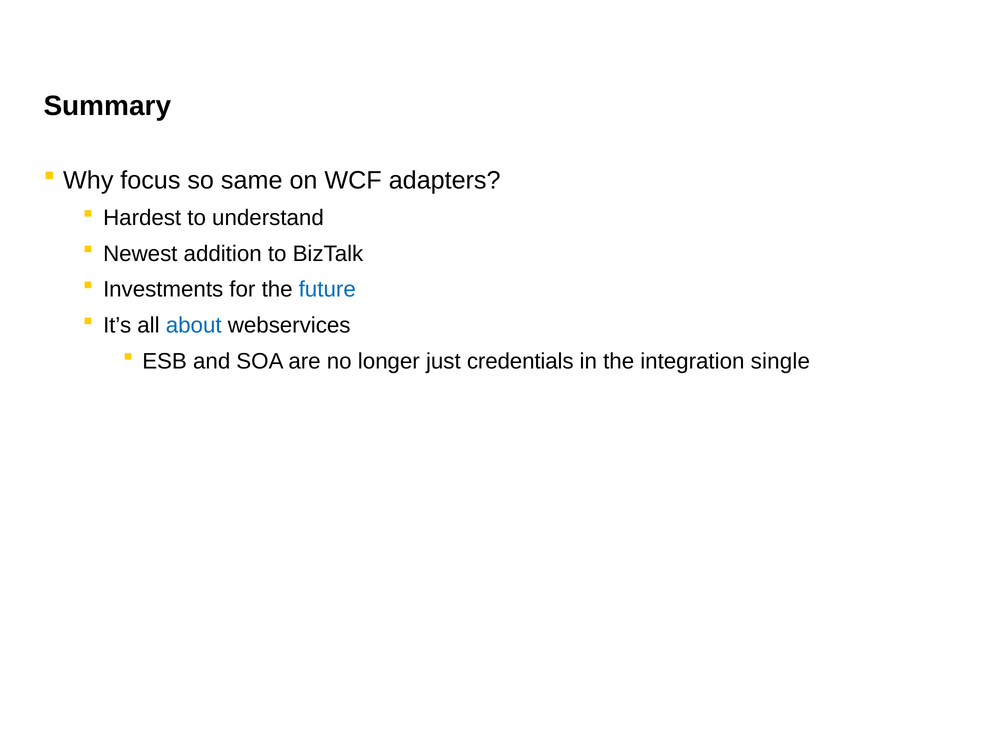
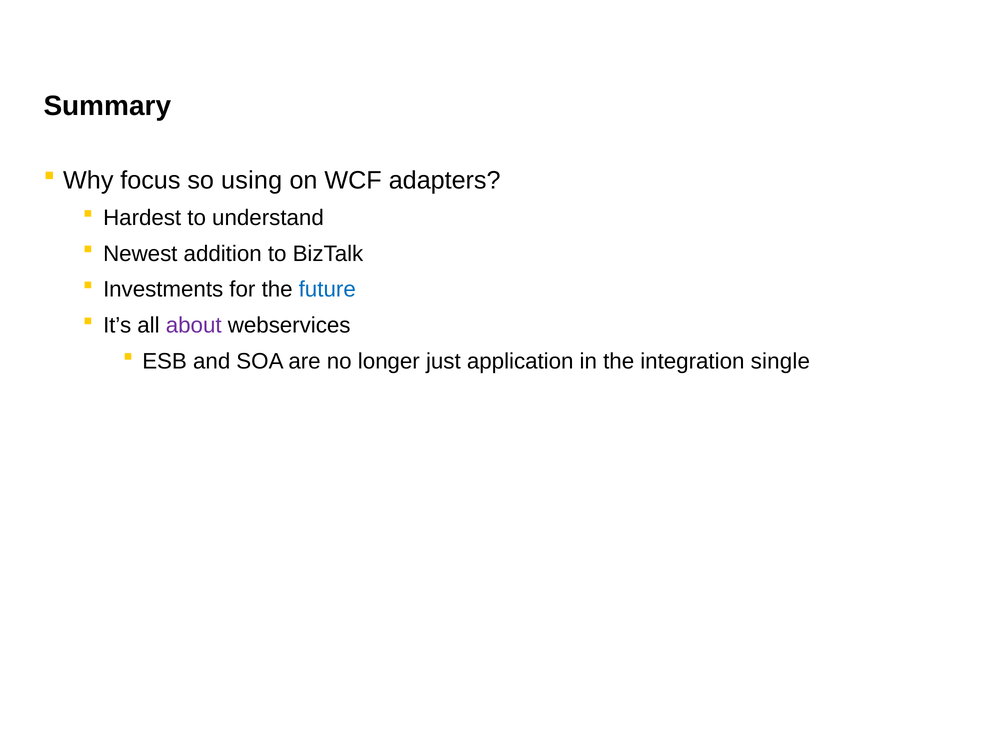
same: same -> using (252, 180)
about colour: blue -> purple (194, 325)
credentials: credentials -> application (520, 361)
